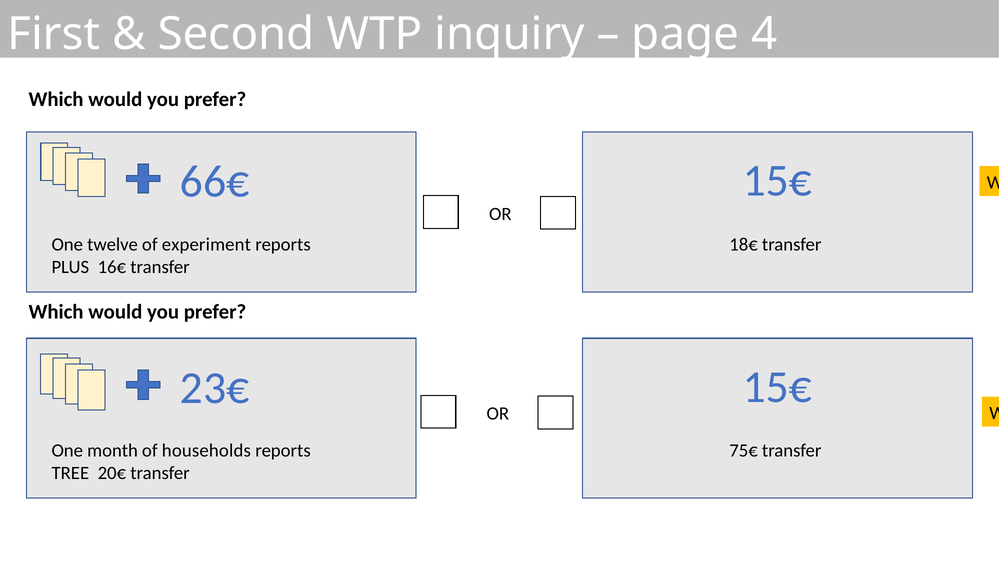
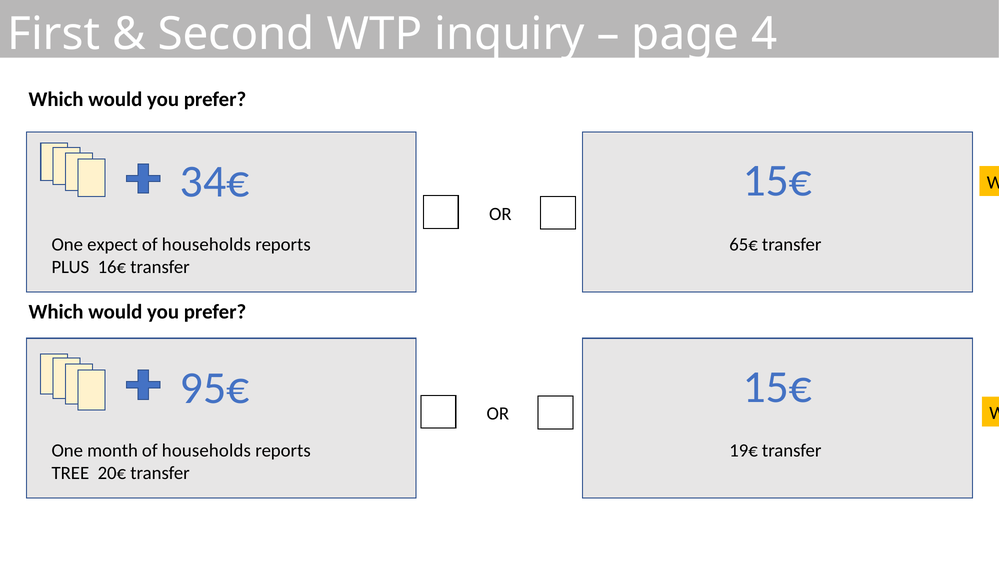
66€: 66€ -> 34€ (215, 182)
twelve: twelve -> expect (113, 245)
experiment: experiment -> households (206, 245)
18€: 18€ -> 65€ (744, 245)
23€: 23€ -> 95€ (215, 388)
75€: 75€ -> 19€ (744, 451)
